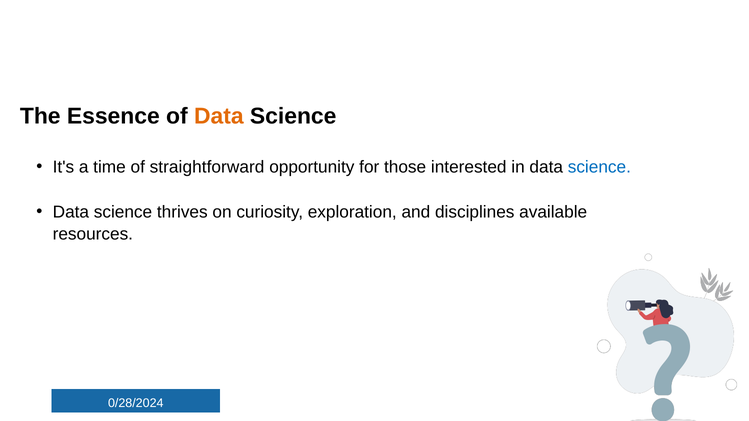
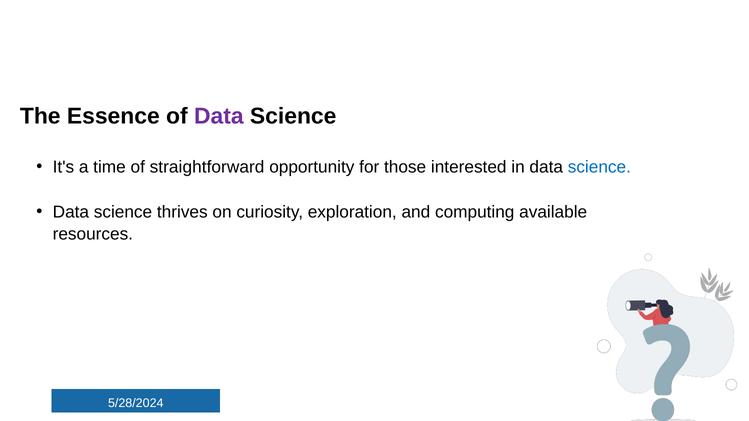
Data colour: orange -> purple (219, 116)
disciplines: disciplines -> computing (475, 212)
0/28/2024: 0/28/2024 -> 5/28/2024 (136, 403)
